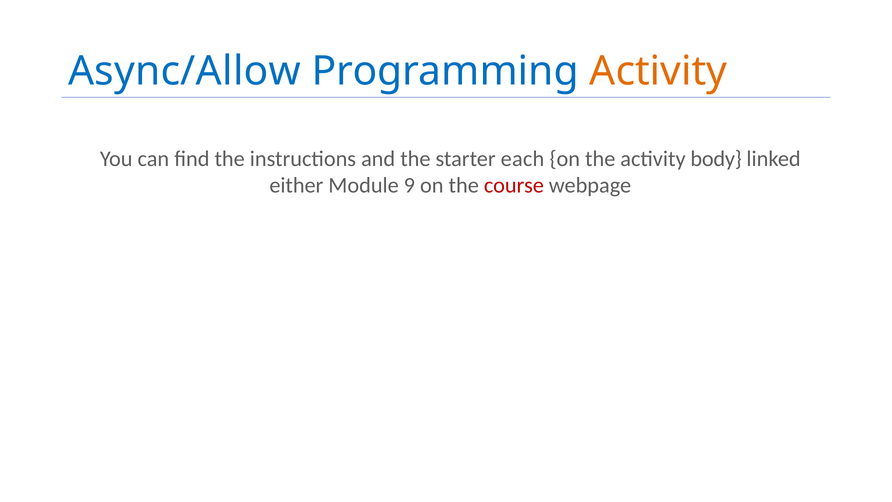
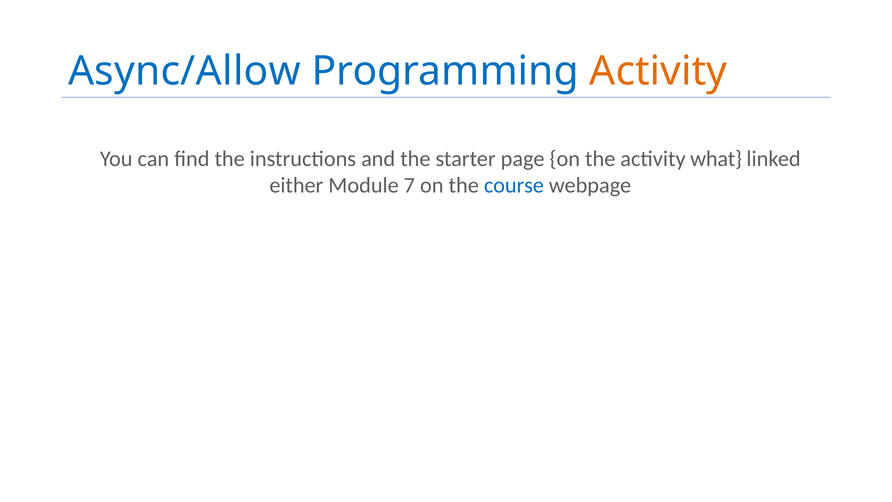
each: each -> page (523, 159)
body: body -> what (716, 159)
9: 9 -> 7 (409, 185)
course colour: red -> blue (514, 185)
